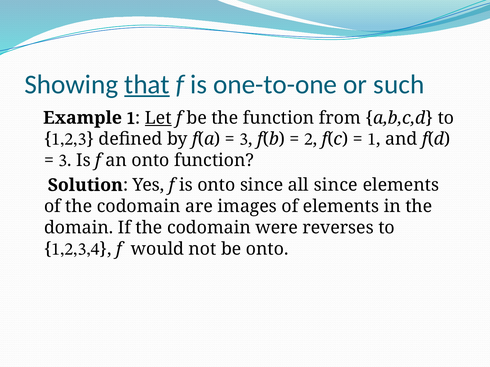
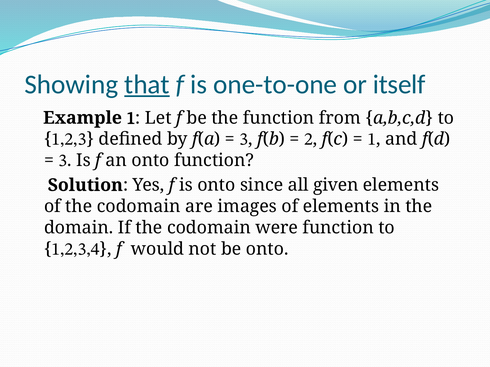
such: such -> itself (399, 85)
Let underline: present -> none (158, 118)
all since: since -> given (336, 185)
were reverses: reverses -> function (338, 228)
